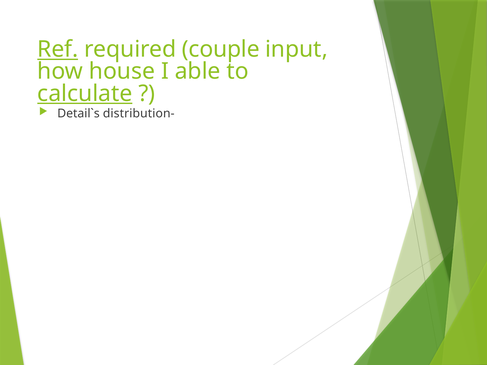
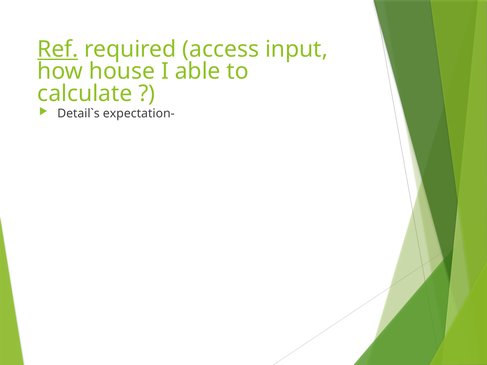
couple: couple -> access (221, 49)
calculate underline: present -> none (85, 94)
distribution-: distribution- -> expectation- (139, 113)
